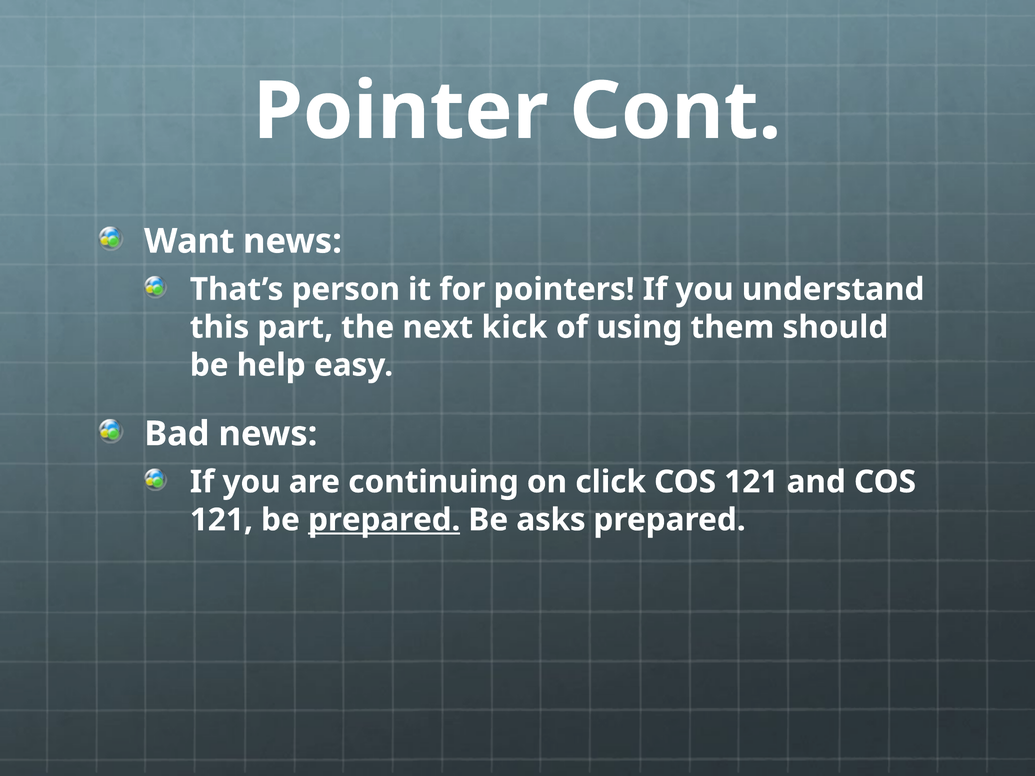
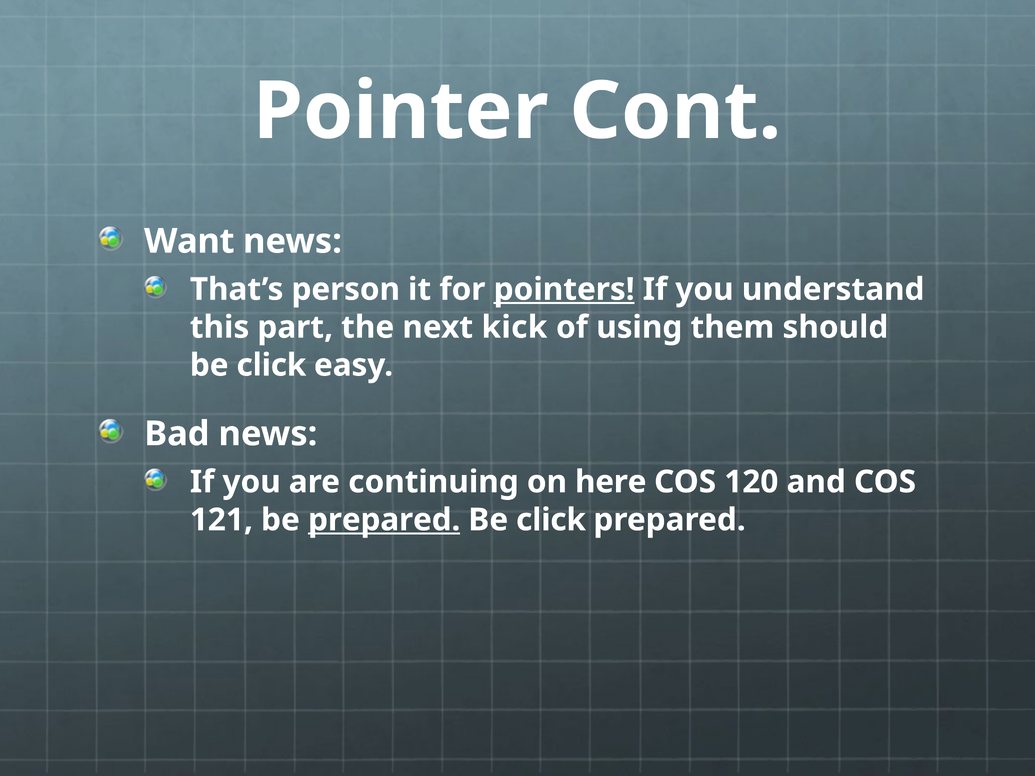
pointers underline: none -> present (564, 289)
help: help -> click (271, 365)
click: click -> here (611, 482)
121: 121 -> 120 (751, 482)
asks: asks -> click (551, 520)
